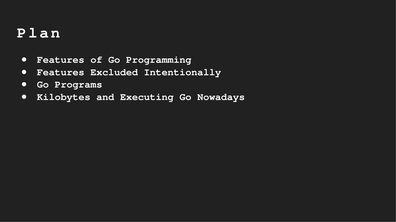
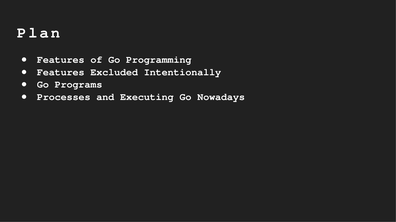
Kilobytes: Kilobytes -> Processes (64, 97)
